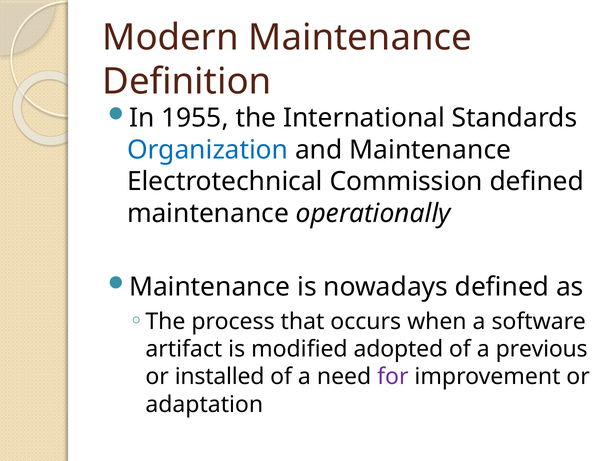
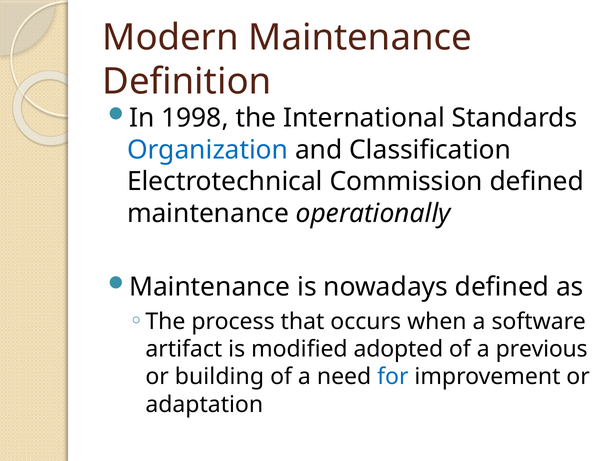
1955: 1955 -> 1998 (195, 118)
and Maintenance: Maintenance -> Classification (430, 150)
installed: installed -> building (219, 376)
for colour: purple -> blue (393, 376)
